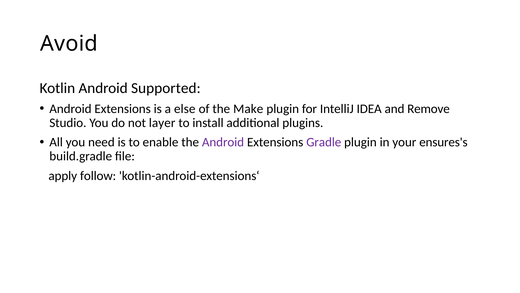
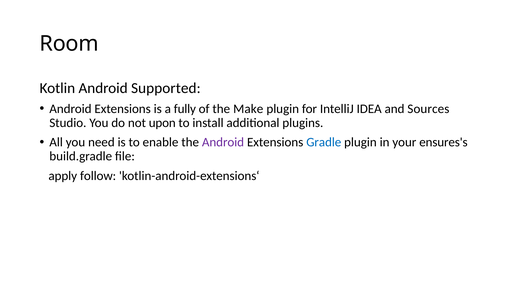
Avoid: Avoid -> Room (69, 44)
else: else -> fully (185, 109)
Remove: Remove -> Sources (428, 109)
layer: layer -> upon (162, 123)
Gradle colour: purple -> blue (324, 142)
